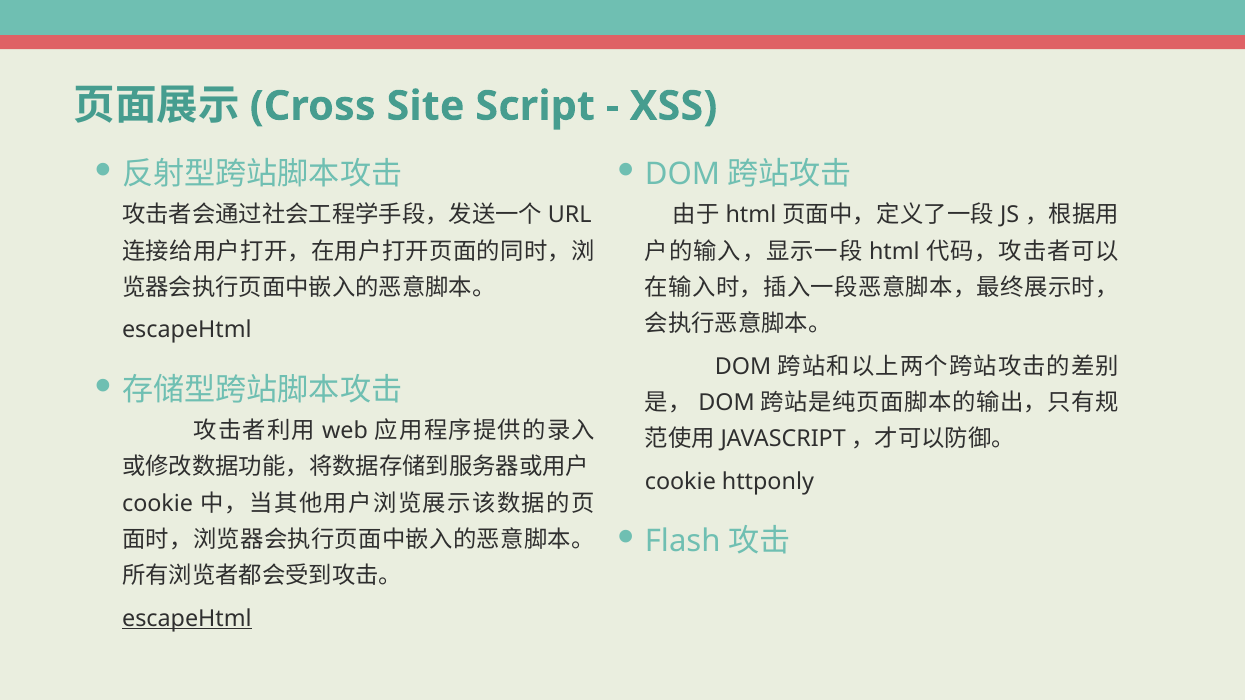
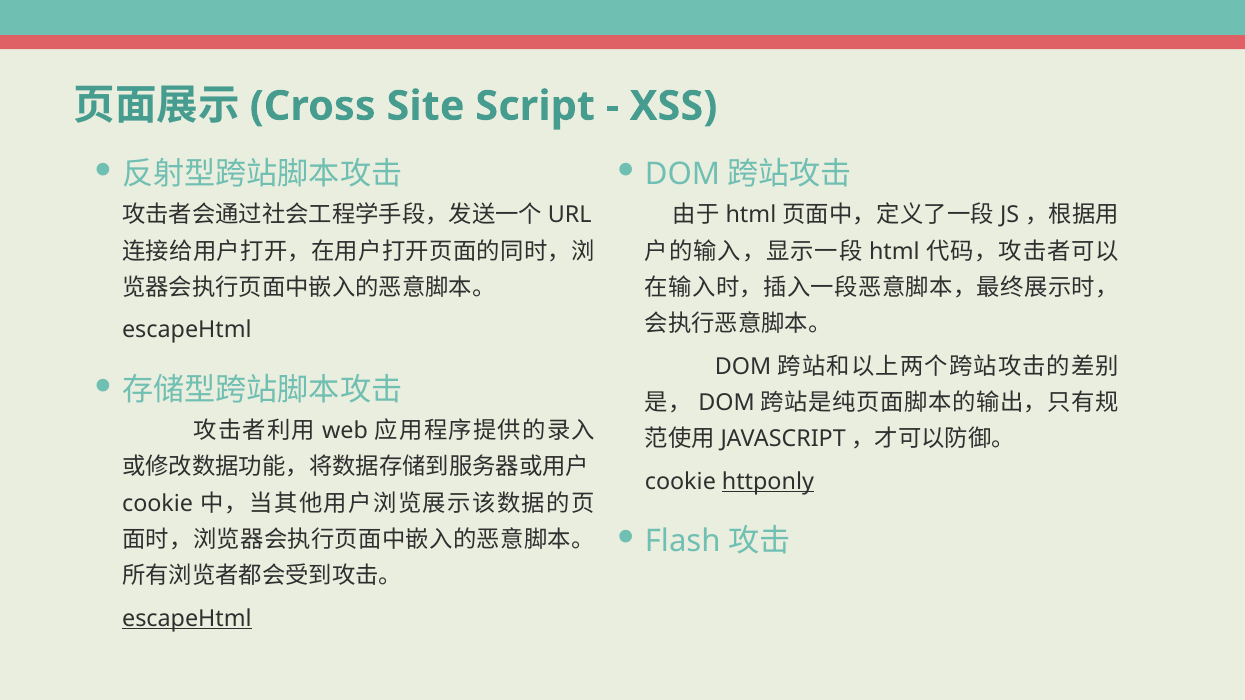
httponly underline: none -> present (768, 482)
